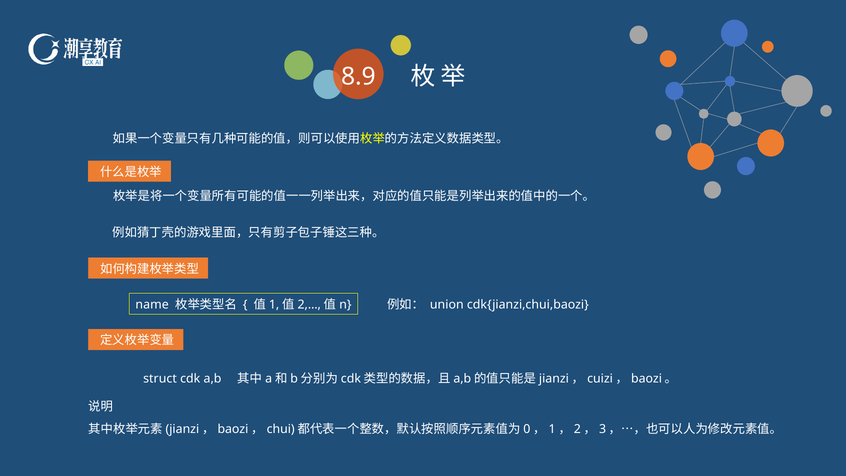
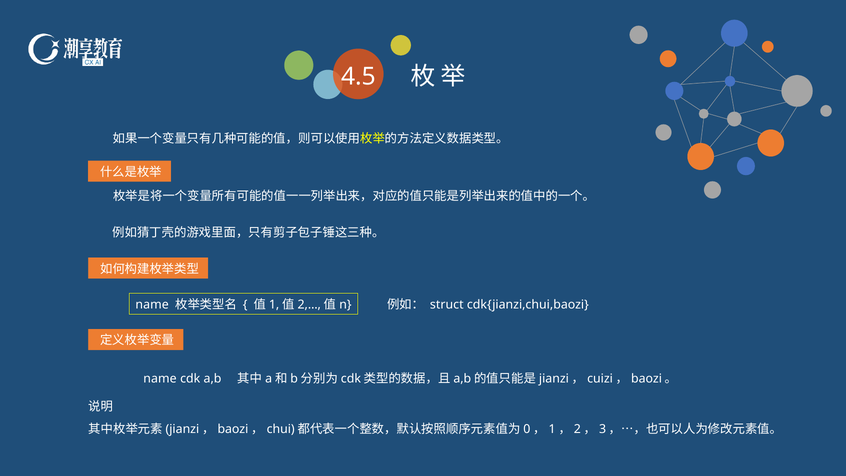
8.9: 8.9 -> 4.5 (359, 77)
union: union -> struct (447, 305)
struct: struct -> name (160, 379)
